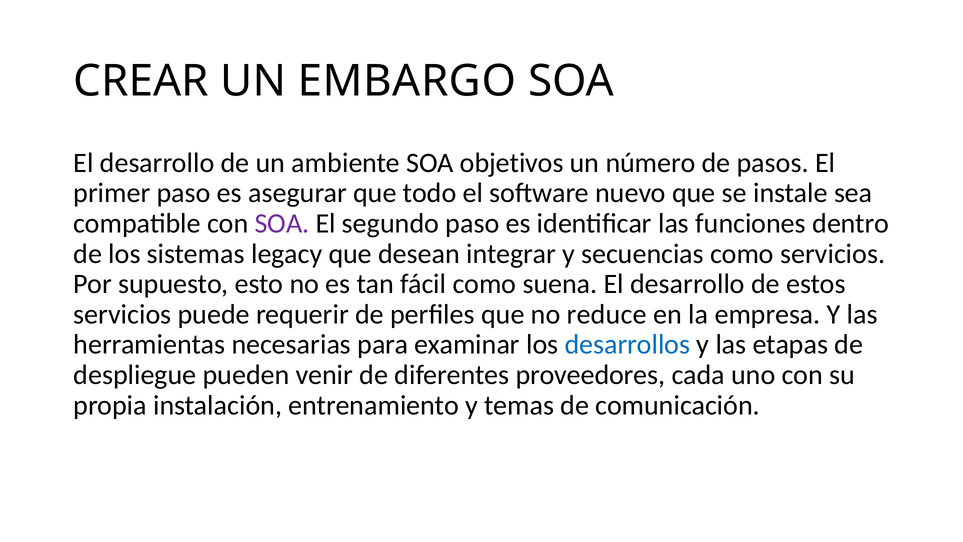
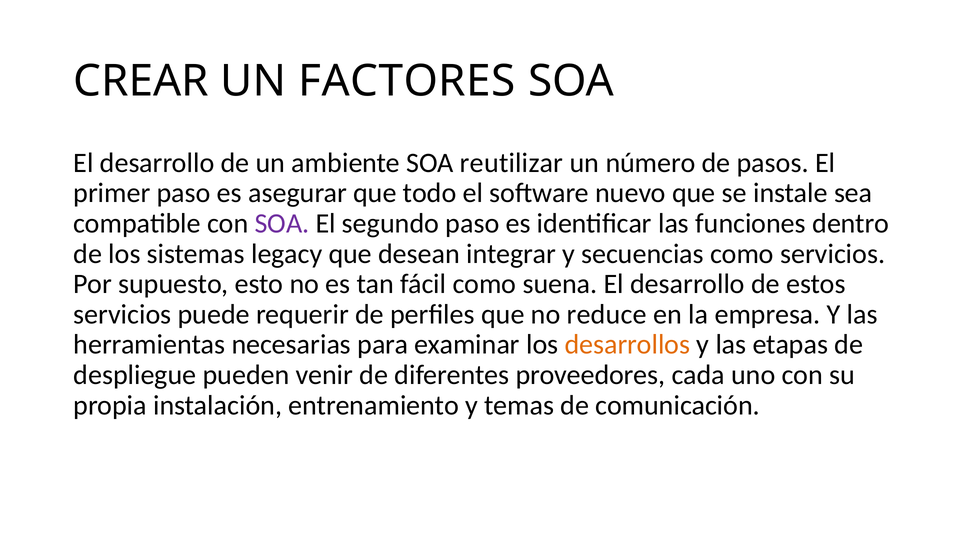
EMBARGO: EMBARGO -> FACTORES (407, 81)
objetivos: objetivos -> reutilizar (512, 163)
desarrollos colour: blue -> orange (627, 344)
